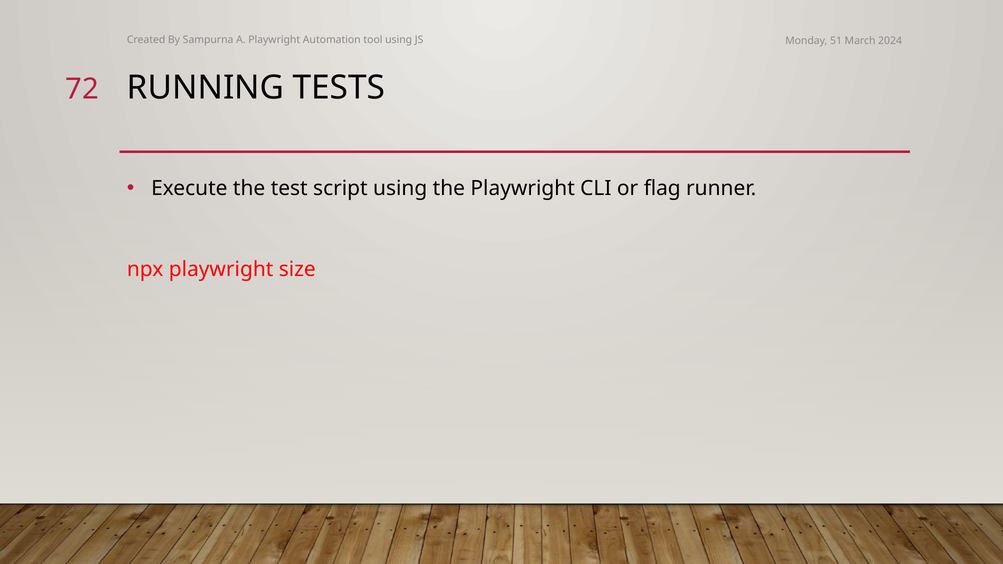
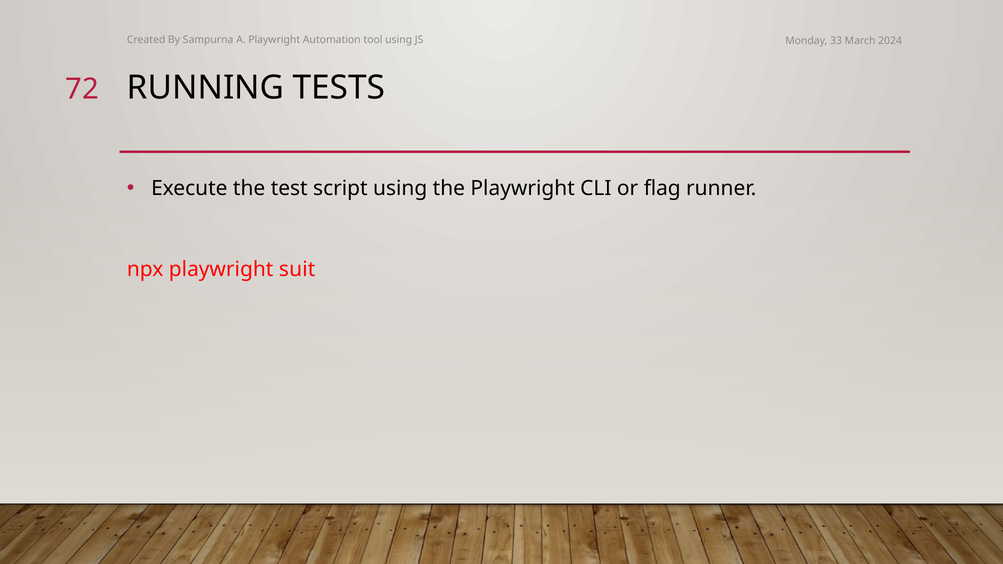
51: 51 -> 33 (836, 41)
size: size -> suit (297, 270)
